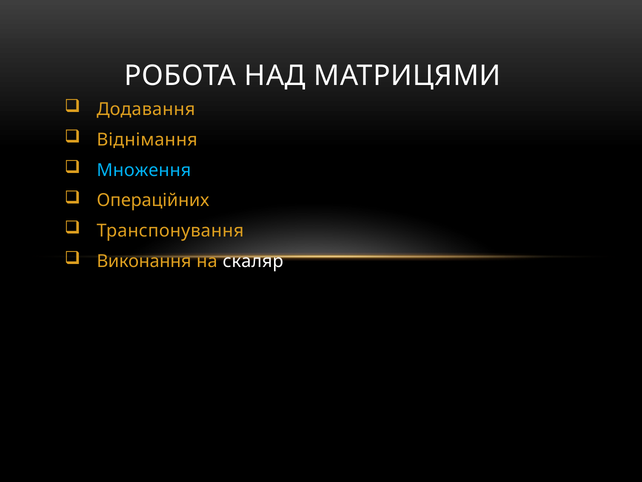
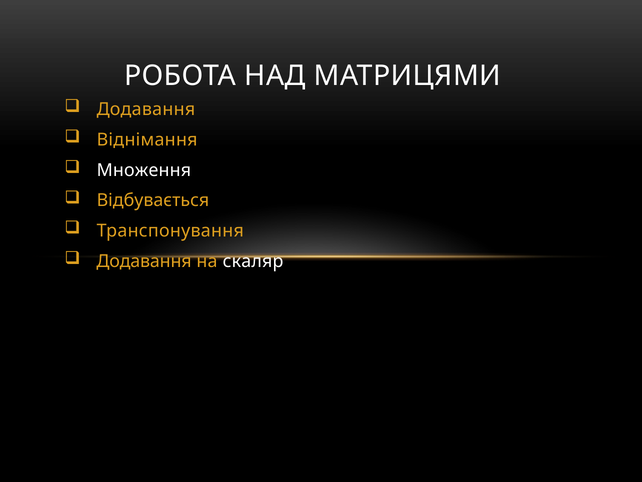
Множення colour: light blue -> white (144, 170)
Операційних: Операційних -> Відбувається (153, 200)
Виконання: Виконання -> Додавання (144, 261)
